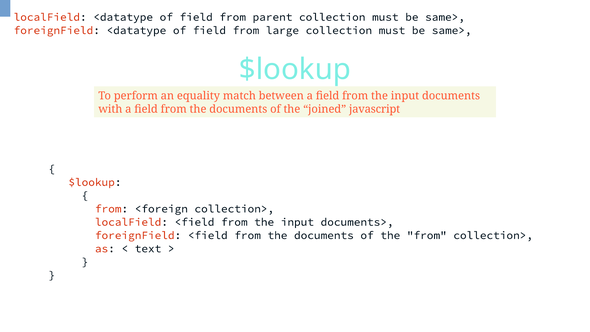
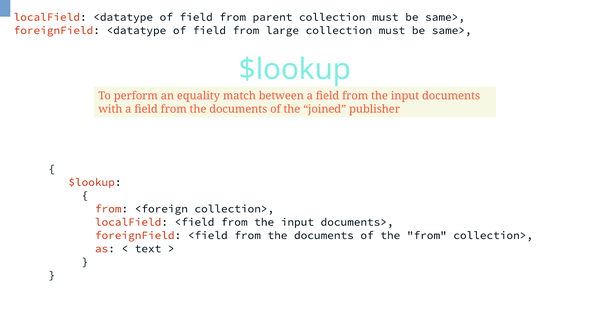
javascript: javascript -> publisher (375, 109)
